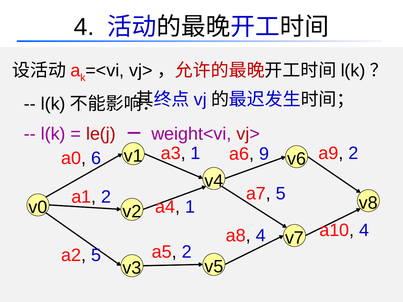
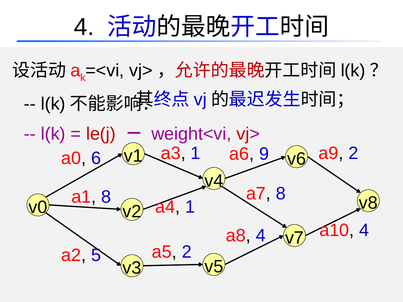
a7 5: 5 -> 8 (281, 194)
a1 2: 2 -> 8 (106, 197)
